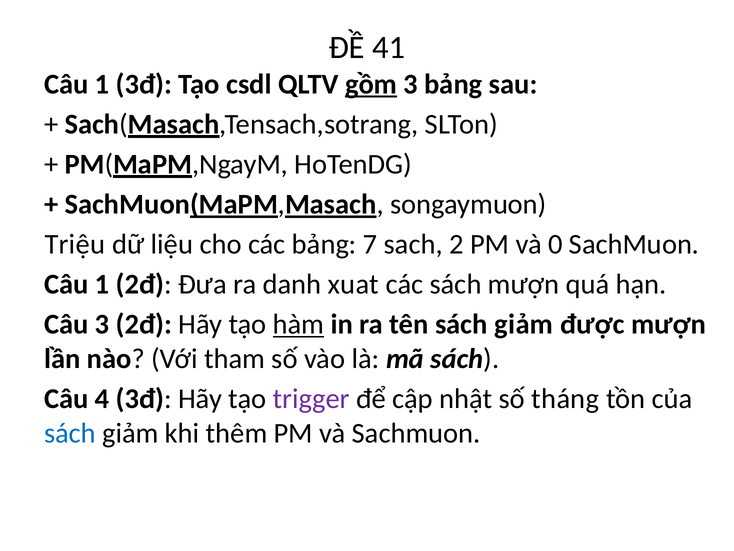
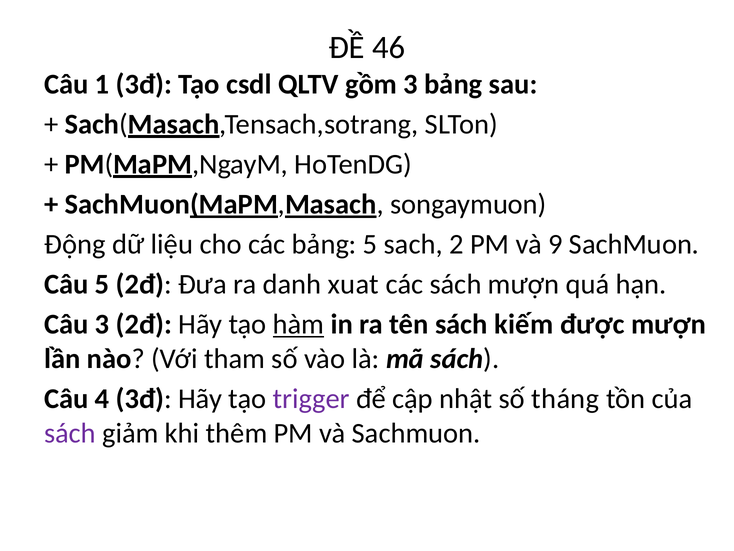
41: 41 -> 46 (389, 48)
gồm underline: present -> none (371, 84)
Triệu: Triệu -> Động (75, 244)
bảng 7: 7 -> 5 (370, 244)
0: 0 -> 9 (555, 244)
1: 1 -> 5 (102, 284)
tên sách giảm: giảm -> kiếm (524, 324)
sách colour: blue -> purple (70, 433)
